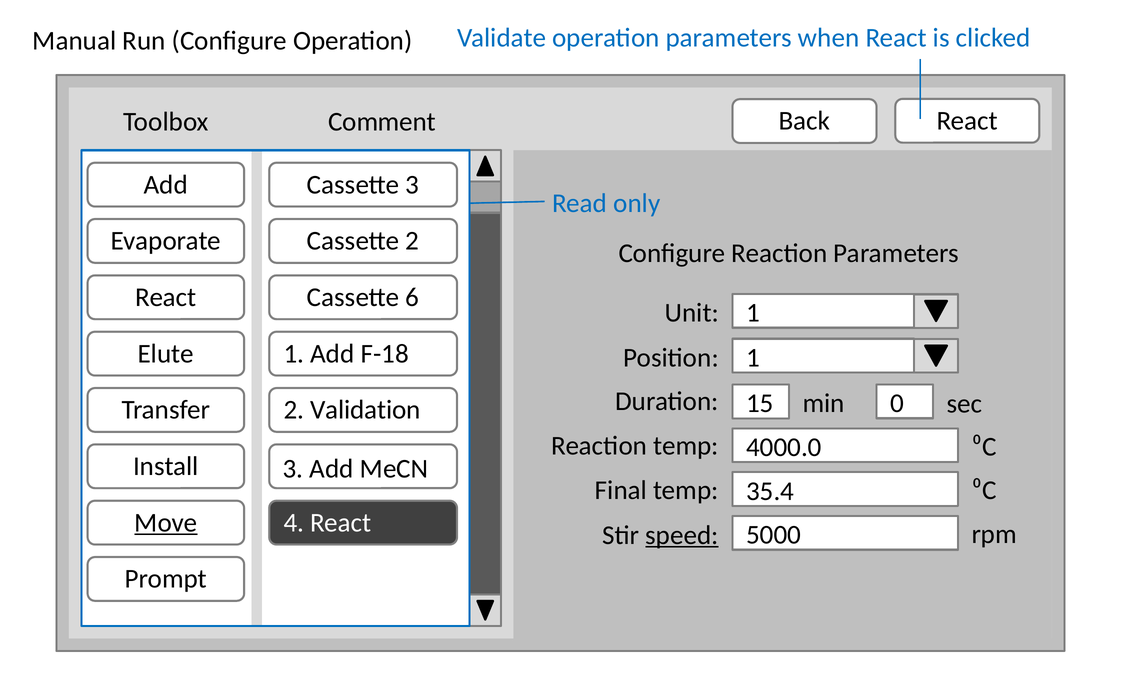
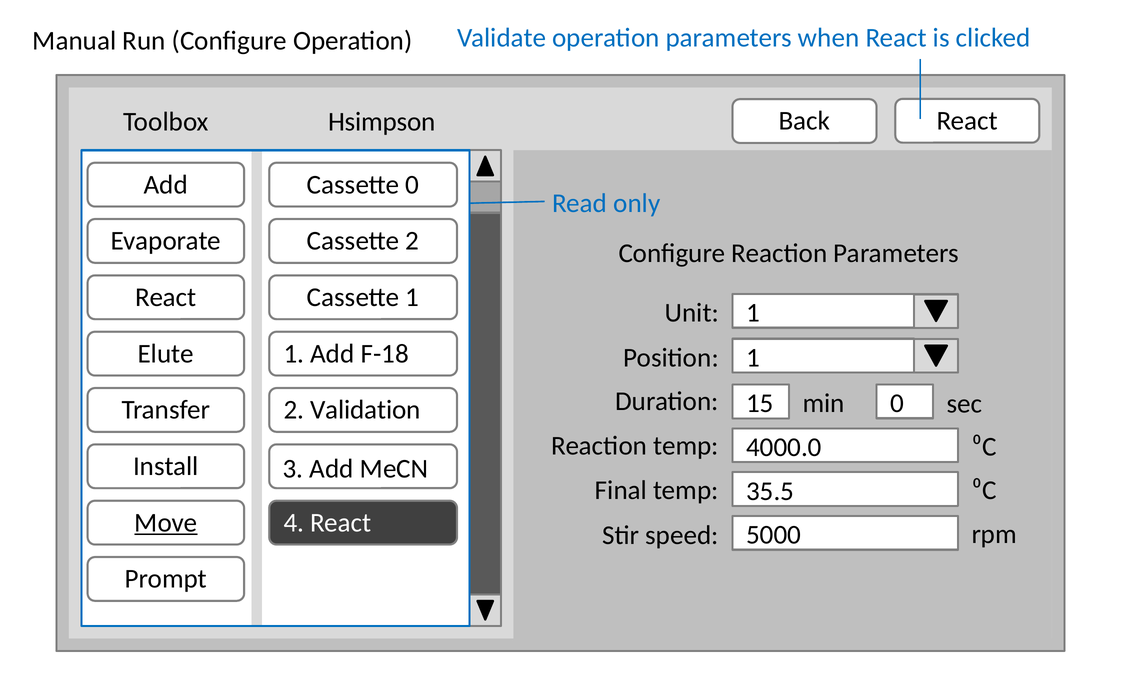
Comment: Comment -> Hsimpson (382, 122)
Cassette 3: 3 -> 0 (412, 185)
Cassette 6: 6 -> 1 (412, 297)
35.4: 35.4 -> 35.5 (770, 491)
speed underline: present -> none (682, 535)
